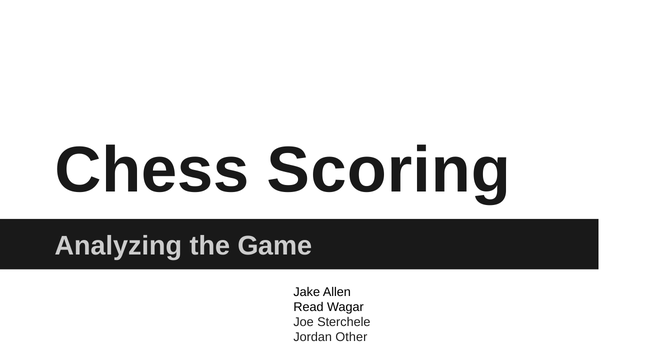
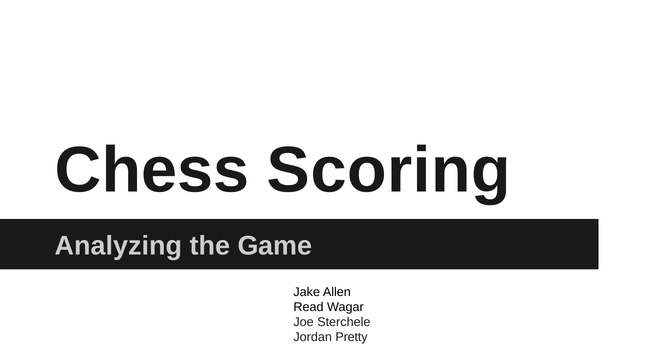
Other: Other -> Pretty (352, 337)
